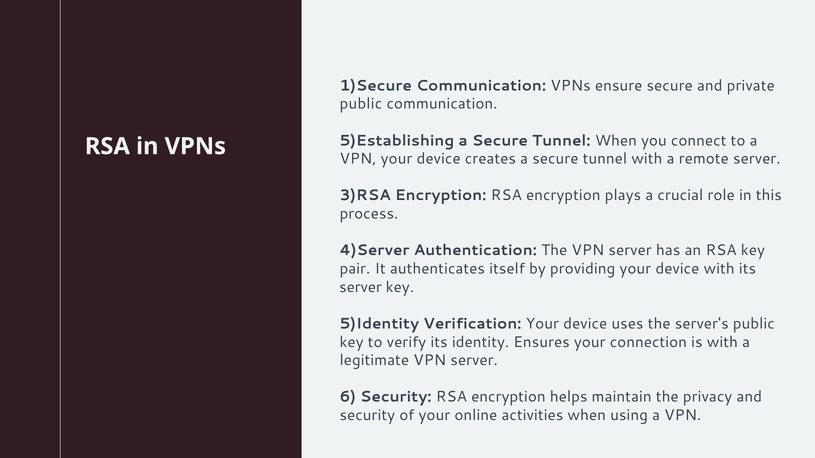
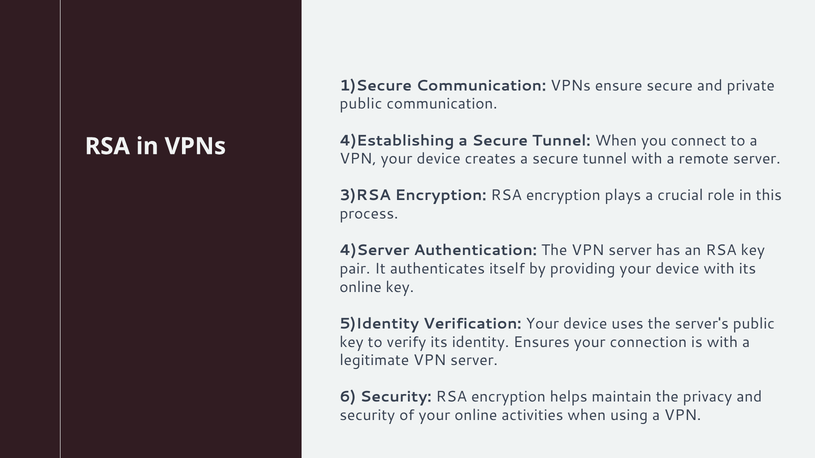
5)Establishing: 5)Establishing -> 4)Establishing (397, 141)
server: server -> online (361, 287)
